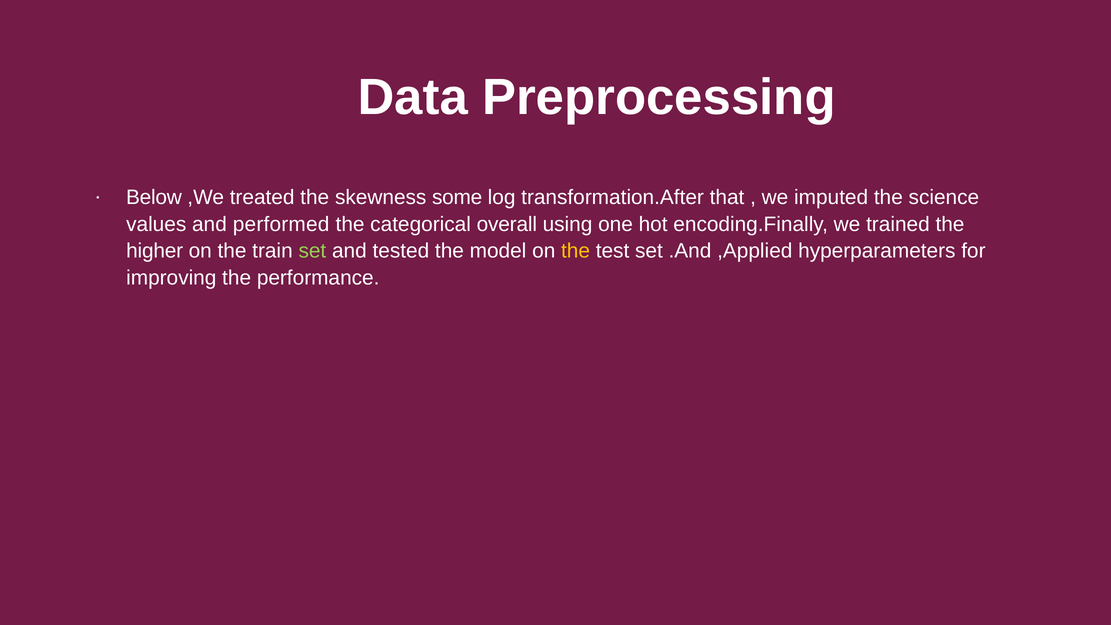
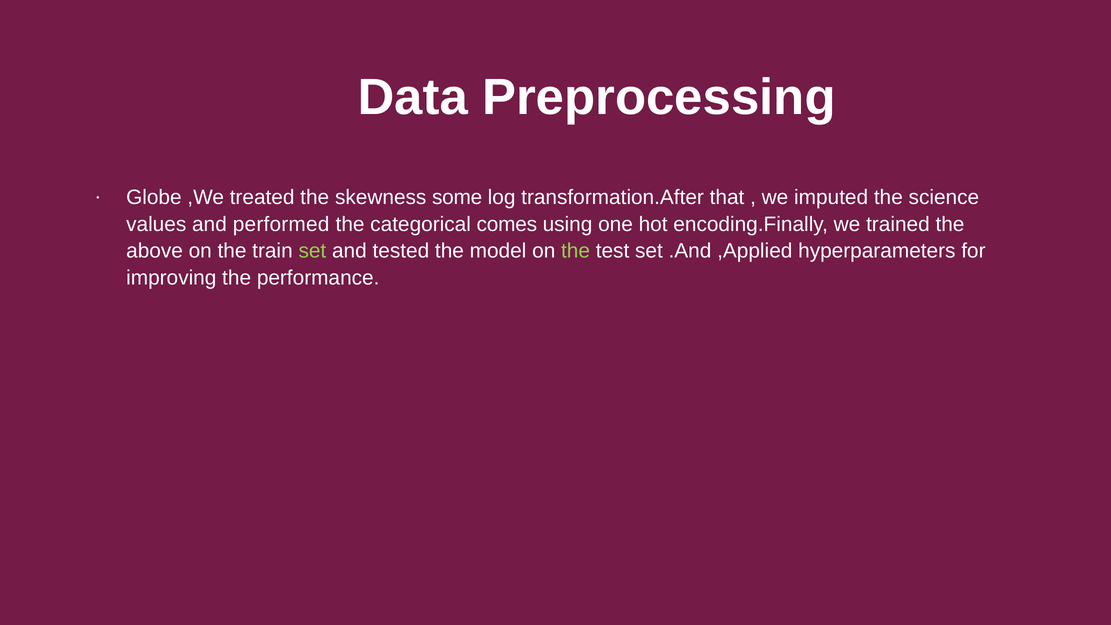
Below: Below -> Globe (154, 197)
overall: overall -> comes (507, 224)
higher: higher -> above (155, 251)
the colour: yellow -> light green (576, 251)
